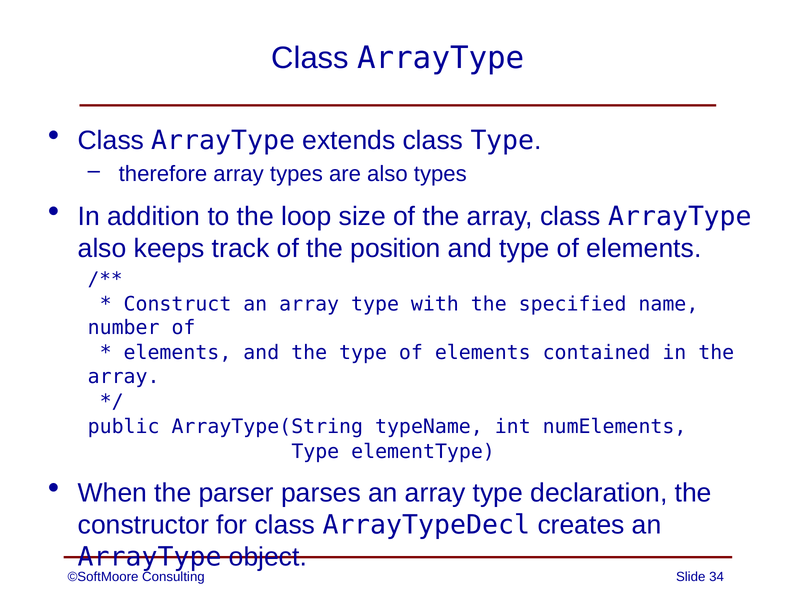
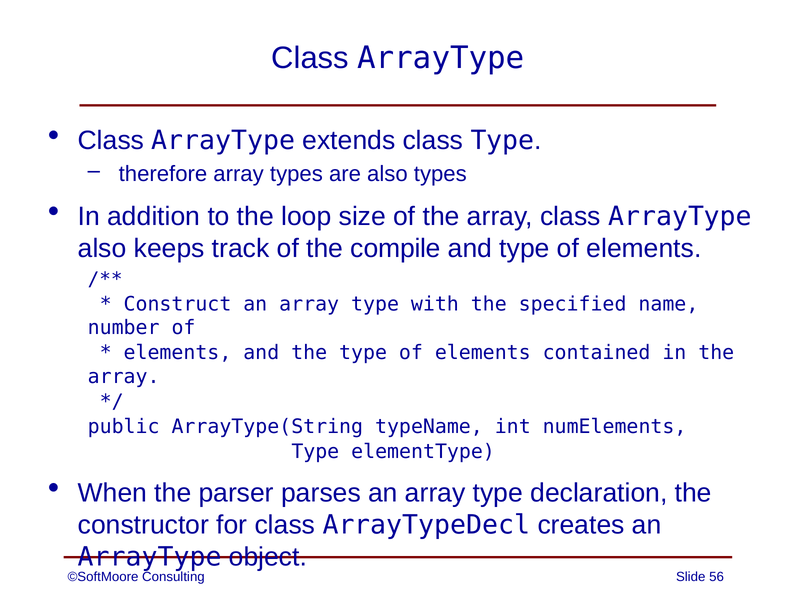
position: position -> compile (396, 248)
34: 34 -> 56 (717, 577)
